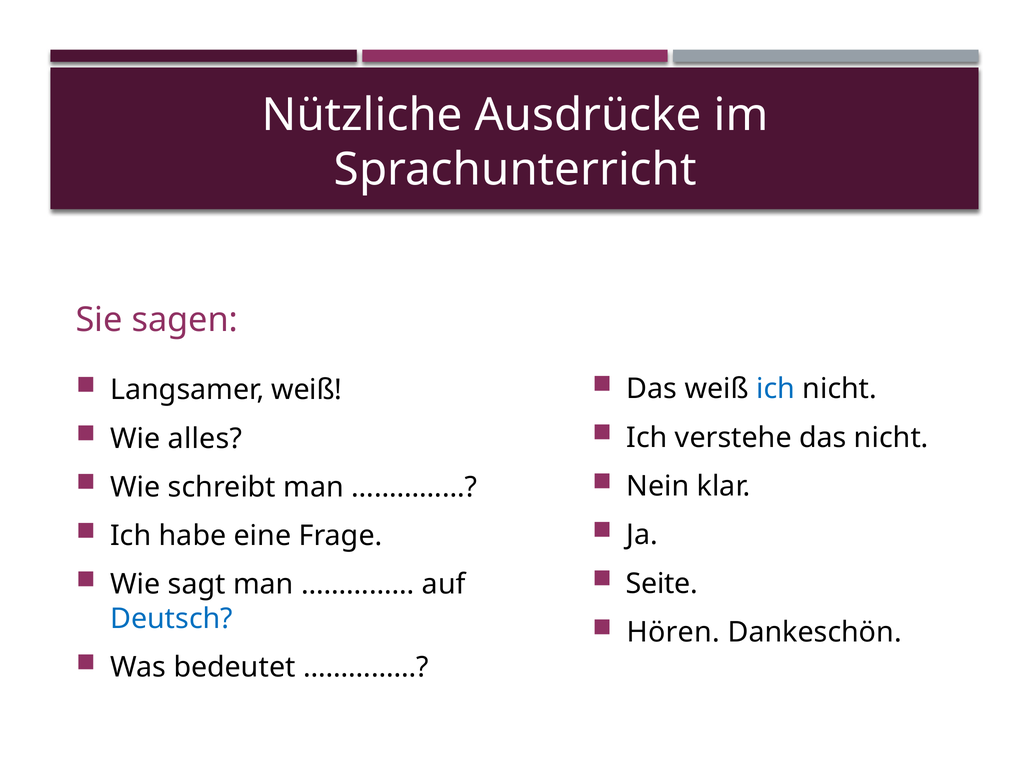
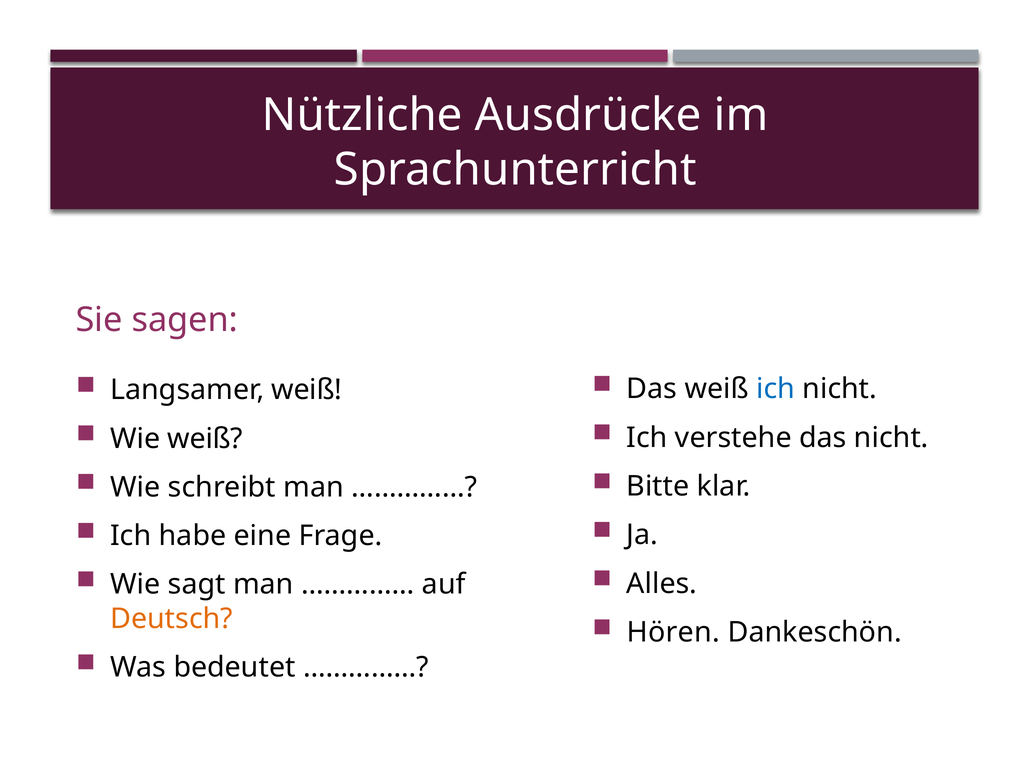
Wie alles: alles -> weiß (205, 439)
Nein: Nein -> Bitte (658, 487)
Seite: Seite -> Alles (662, 584)
Deutsch colour: blue -> orange (172, 619)
